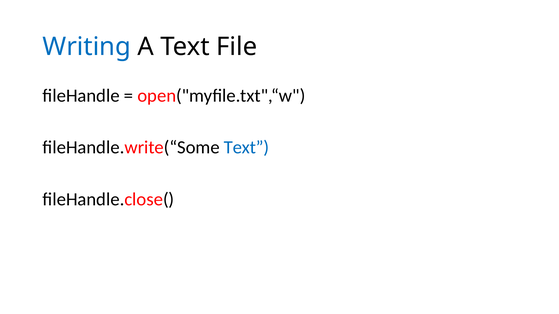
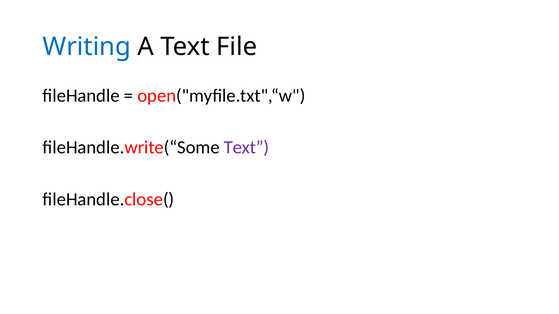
Text colour: blue -> purple (247, 148)
